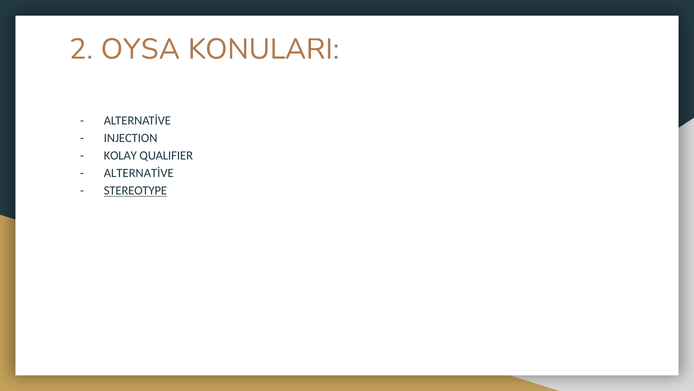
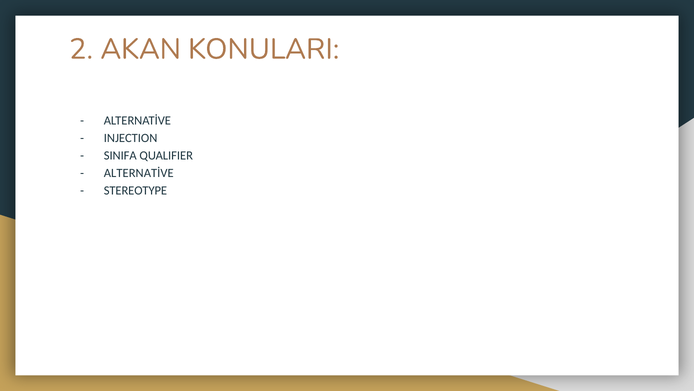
OYSA: OYSA -> AKAN (141, 49)
KOLAY: KOLAY -> SINIFA (120, 155)
STEREOTYPE underline: present -> none (135, 191)
